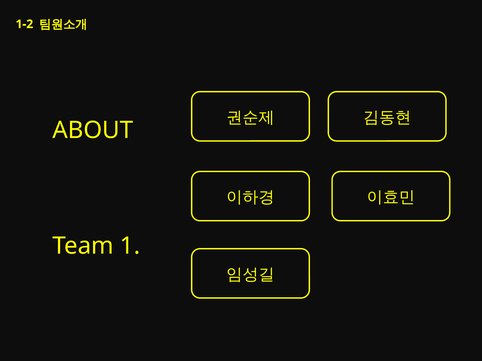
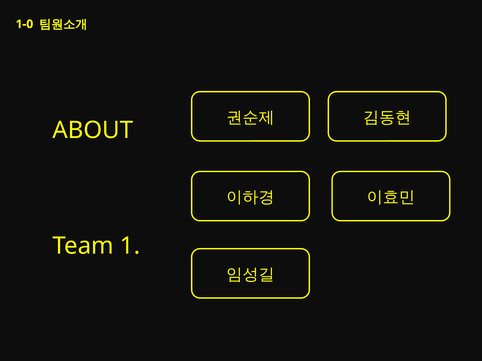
1-2: 1-2 -> 1-0 (24, 24)
